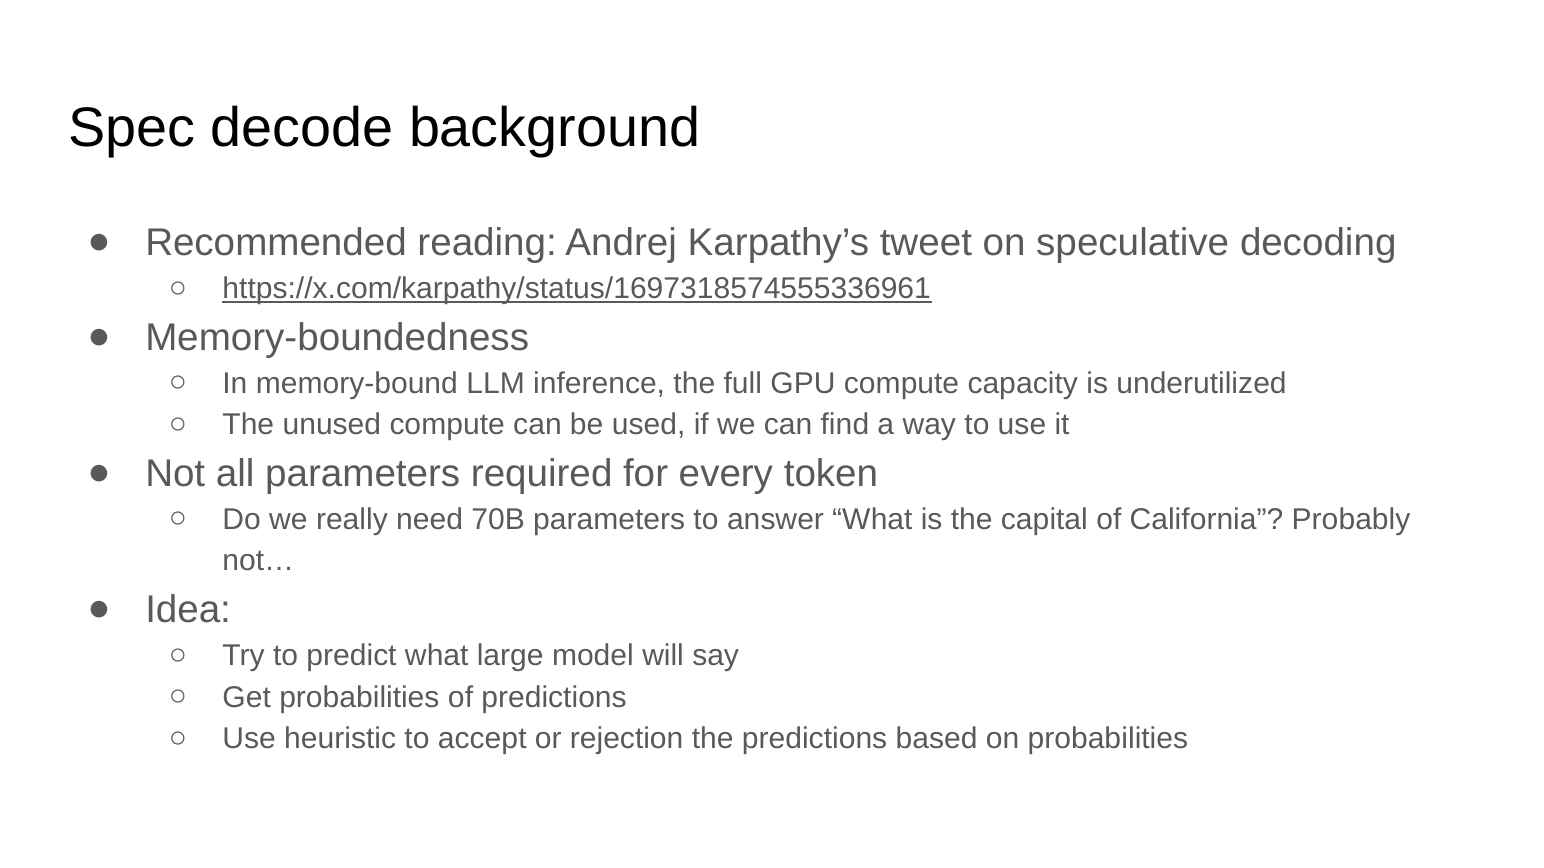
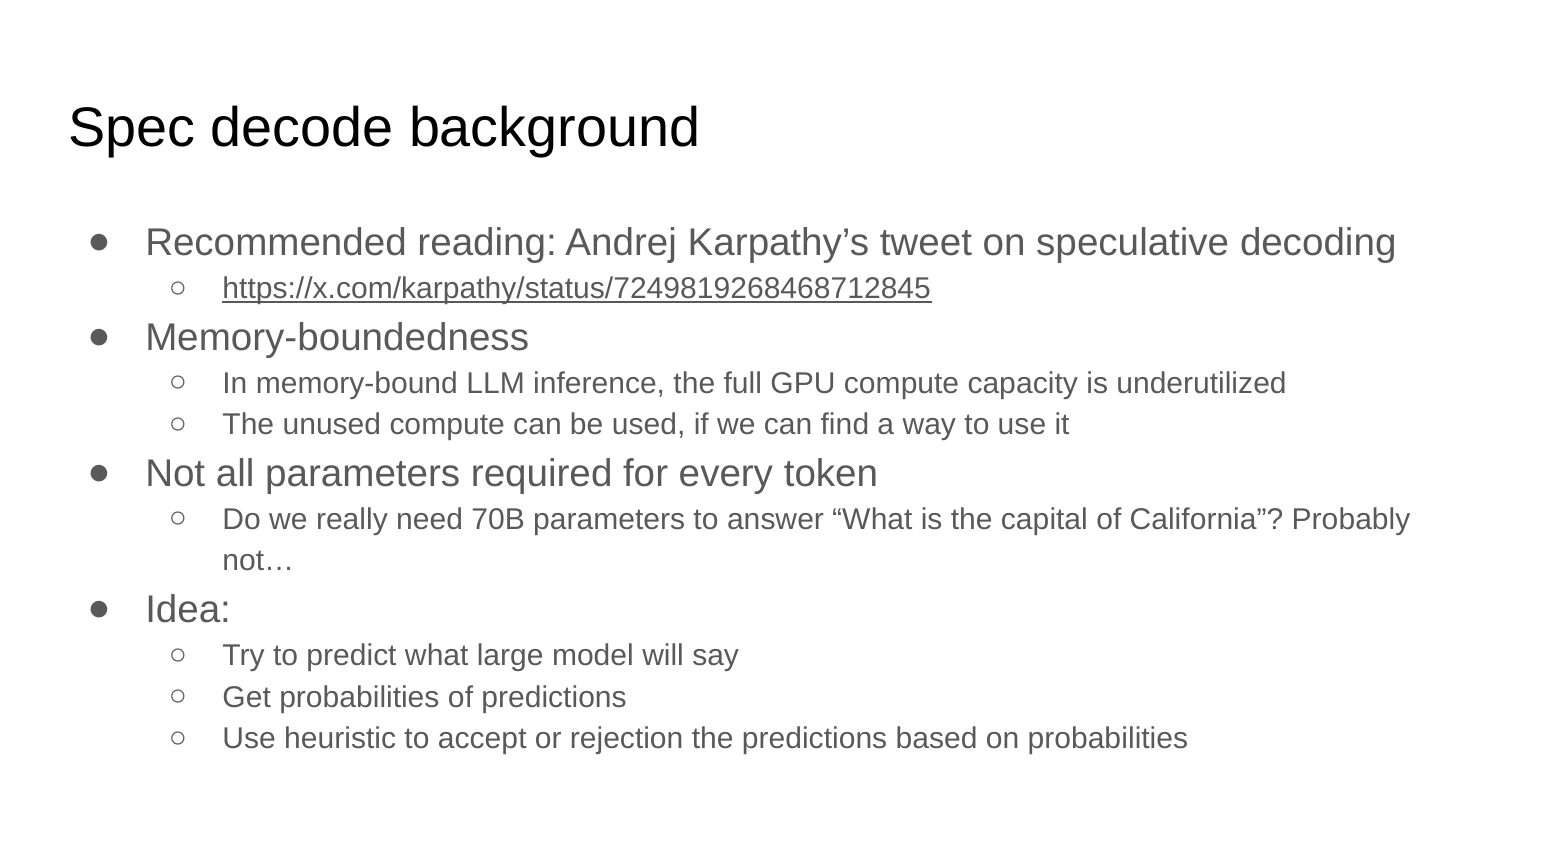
https://x.com/karpathy/status/1697318574555336961: https://x.com/karpathy/status/1697318574555336961 -> https://x.com/karpathy/status/7249819268468712845 (577, 289)
